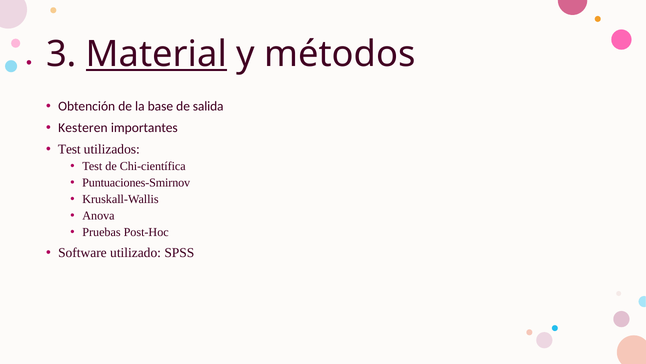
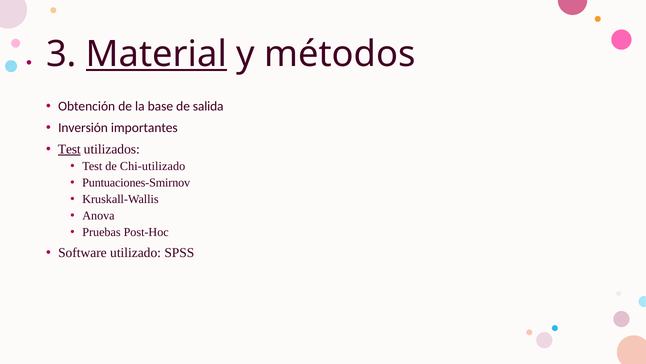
Kesteren: Kesteren -> Inversión (83, 128)
Test underline: none -> present (69, 149)
Chi-científica: Chi-científica -> Chi-utilizado (153, 166)
